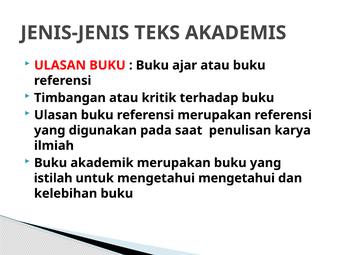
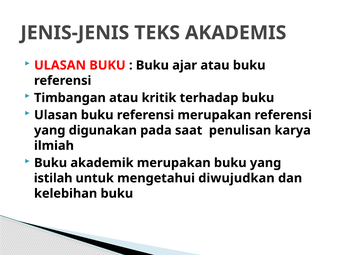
mengetahui mengetahui: mengetahui -> diwujudkan (236, 179)
